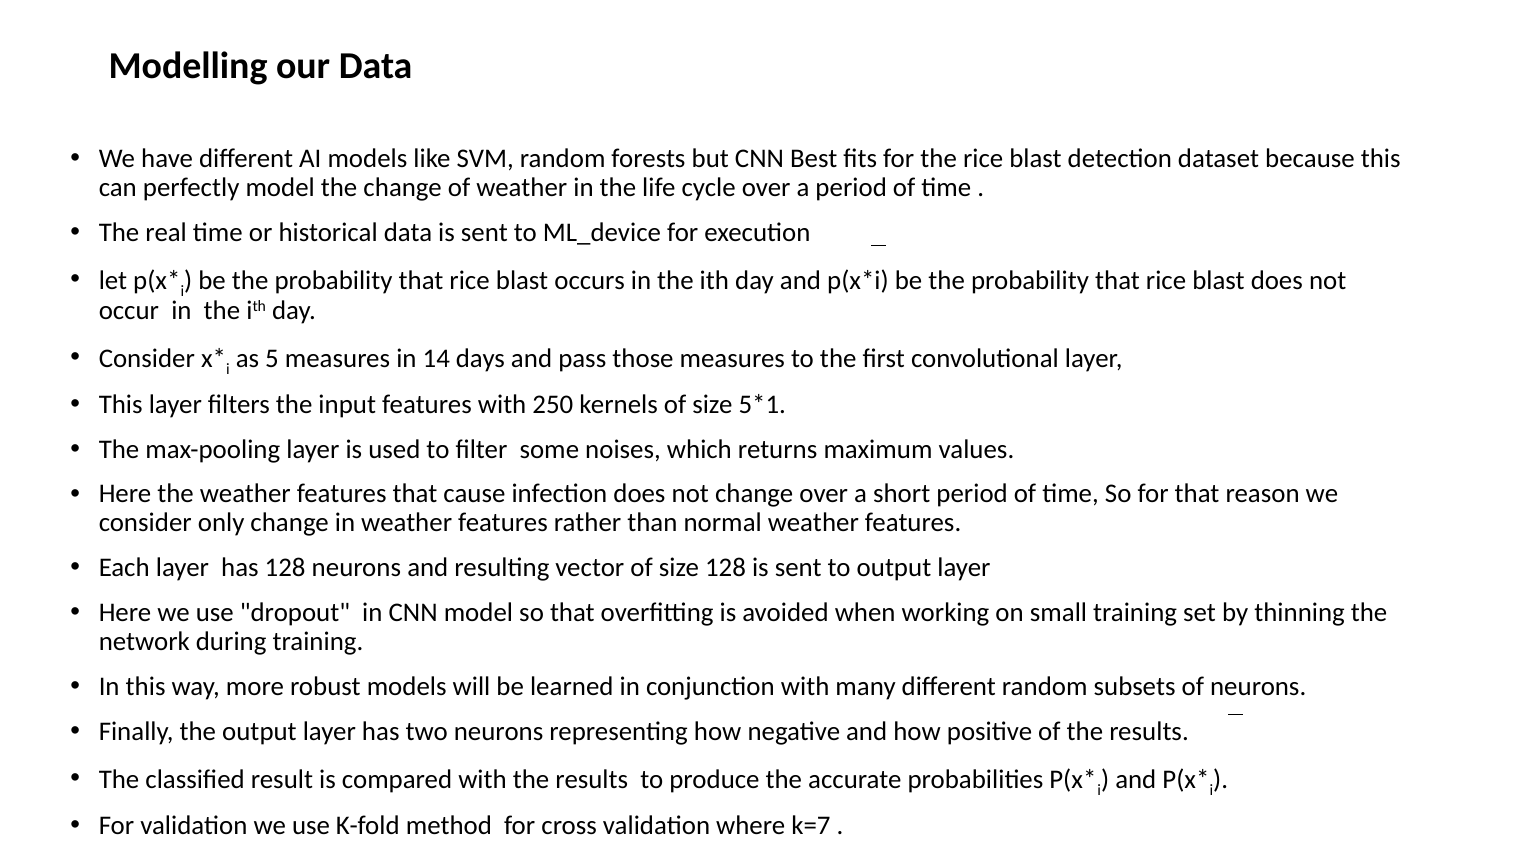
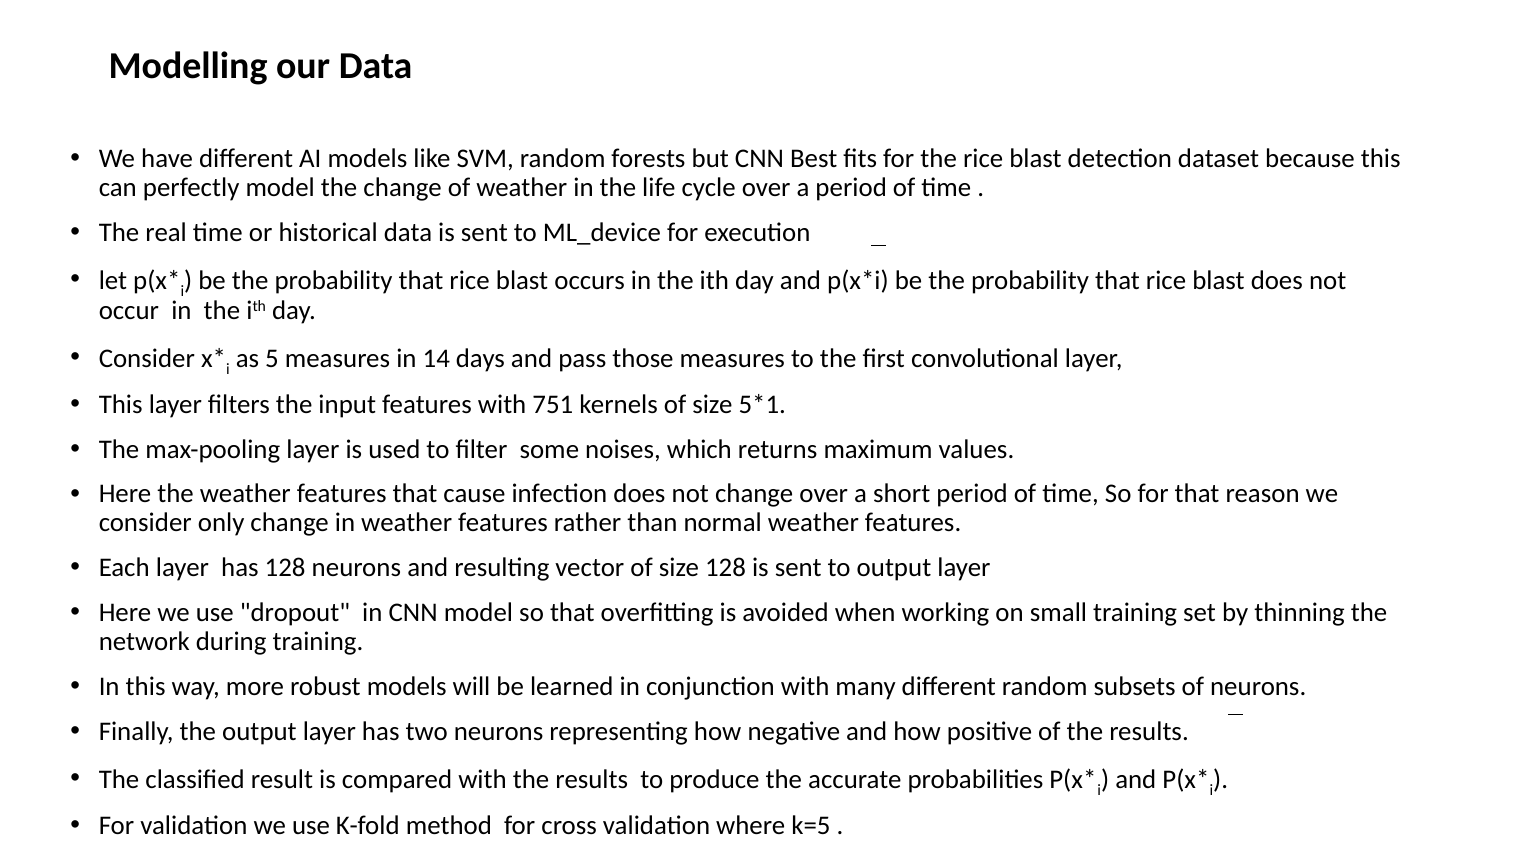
250: 250 -> 751 (553, 404)
k=7: k=7 -> k=5 (811, 825)
